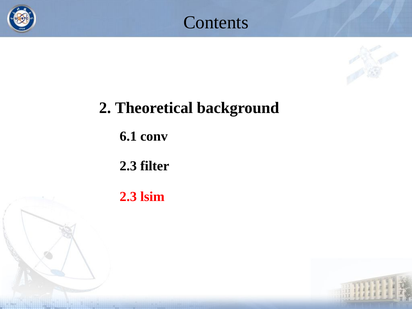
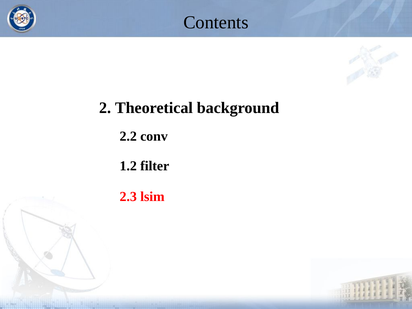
6.1: 6.1 -> 2.2 (128, 136)
2.3: 2.3 -> 1.2 (128, 166)
